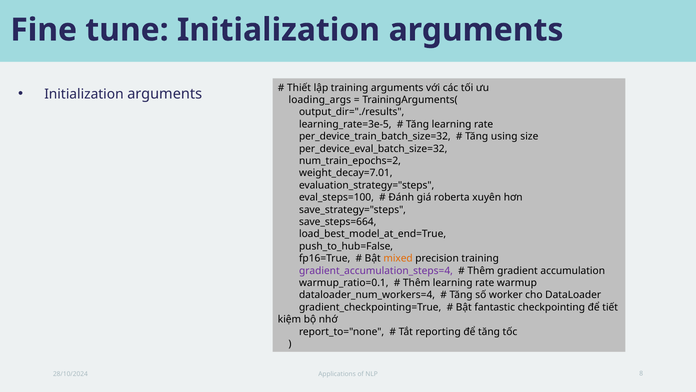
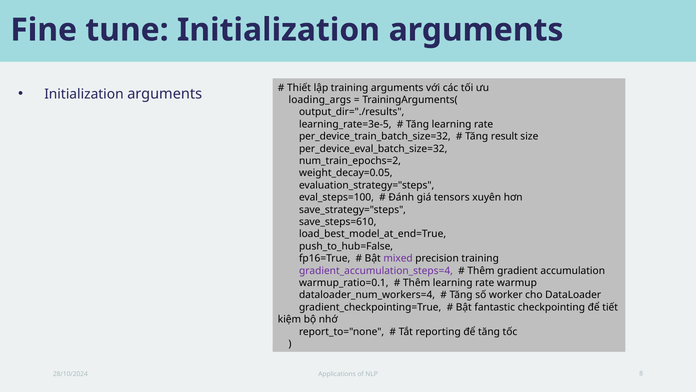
using: using -> result (504, 136)
weight_decay=7.01: weight_decay=7.01 -> weight_decay=0.05 (346, 173)
roberta: roberta -> tensors (452, 197)
save_steps=664: save_steps=664 -> save_steps=610 (338, 222)
mixed colour: orange -> purple (398, 258)
